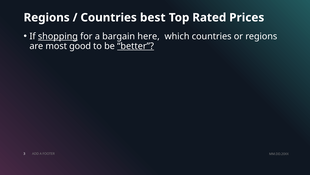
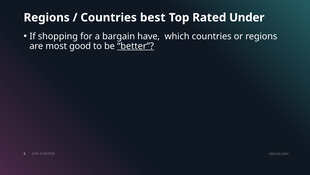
Prices: Prices -> Under (247, 18)
shopping underline: present -> none (58, 36)
here: here -> have (149, 36)
